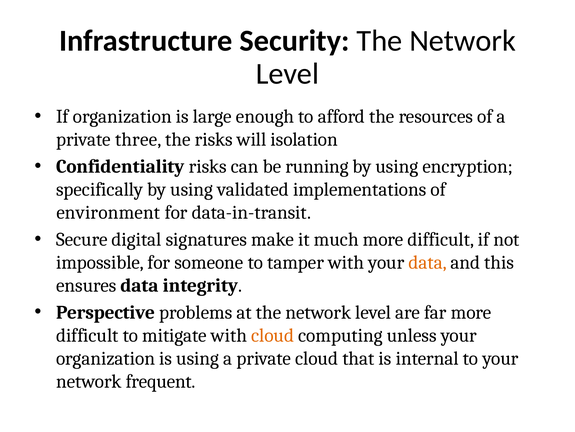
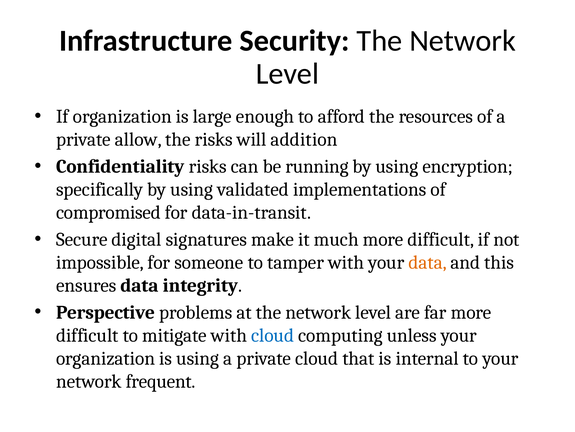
three: three -> allow (138, 139)
isolation: isolation -> addition (304, 139)
environment: environment -> compromised (108, 212)
cloud colour: orange -> blue (273, 335)
